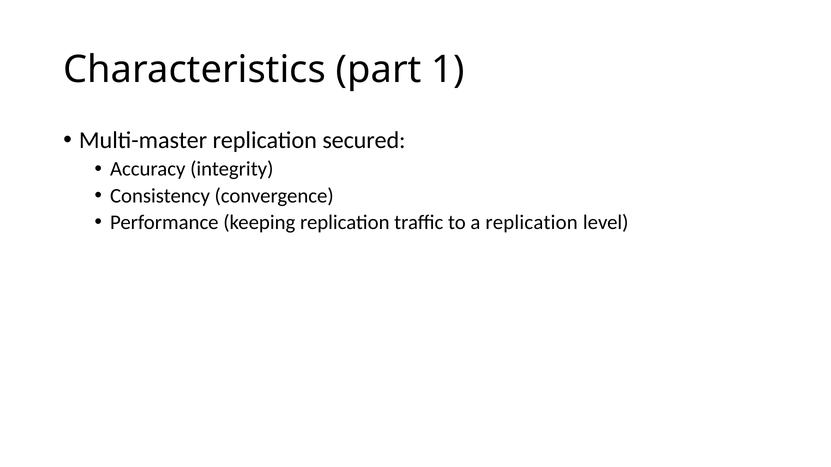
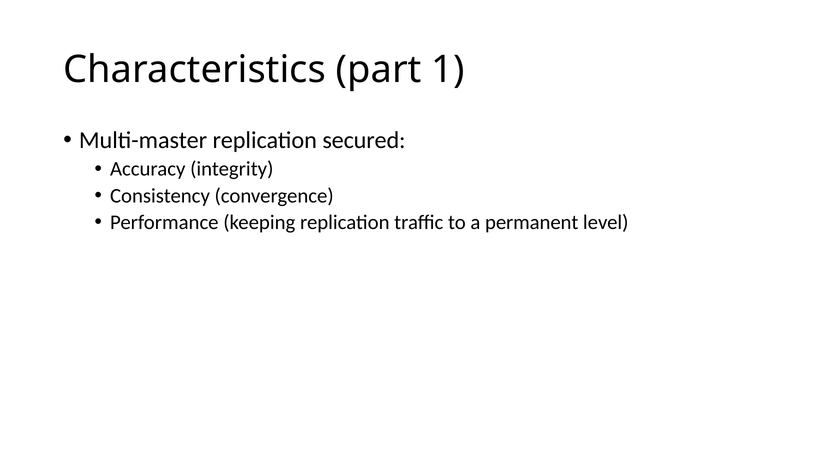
a replication: replication -> permanent (532, 223)
